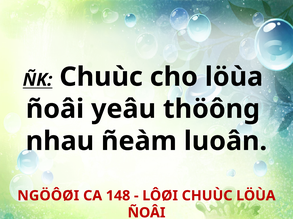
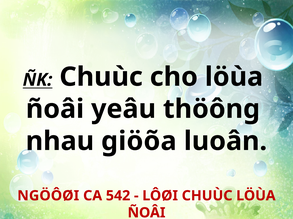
ñeàm: ñeàm -> giöõa (139, 142)
148: 148 -> 542 (118, 196)
